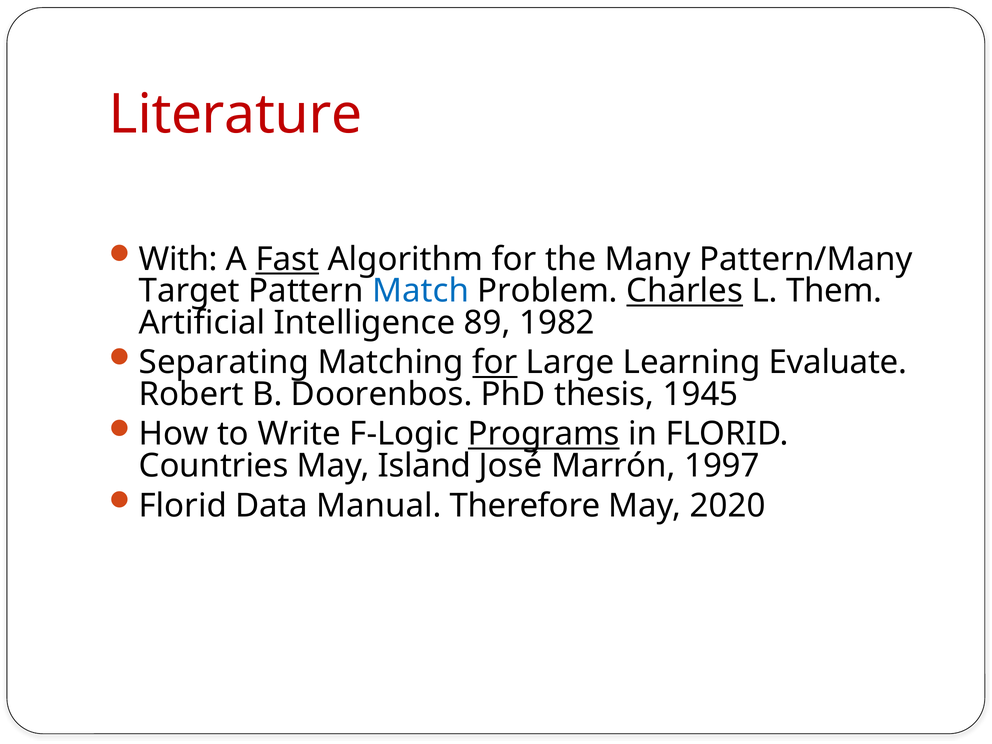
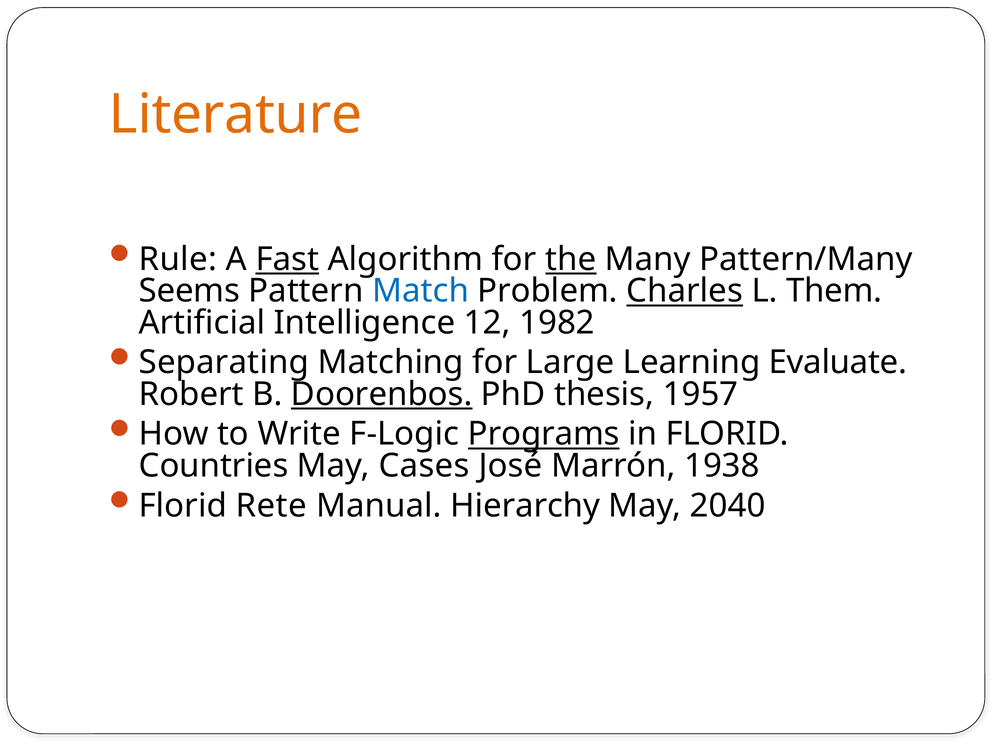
Literature colour: red -> orange (236, 115)
With: With -> Rule (178, 259)
the underline: none -> present (571, 259)
Target: Target -> Seems (189, 291)
89: 89 -> 12 (487, 323)
for underline: present -> none (495, 363)
Doorenbos underline: none -> present (382, 394)
1945: 1945 -> 1957 (701, 394)
Island: Island -> Cases (424, 466)
1997: 1997 -> 1938 (722, 466)
Data: Data -> Rete (271, 506)
Therefore: Therefore -> Hierarchy (525, 506)
2020: 2020 -> 2040 (728, 506)
